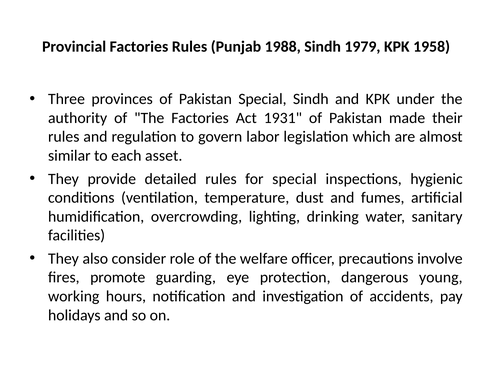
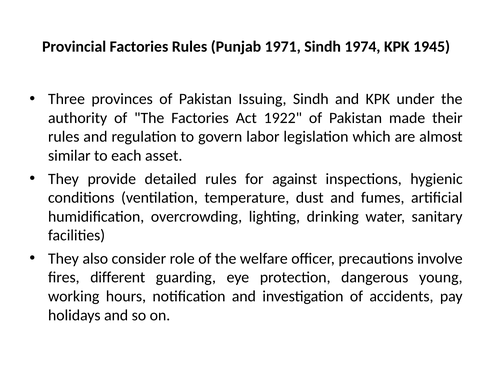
1988: 1988 -> 1971 (283, 47)
1979: 1979 -> 1974 (362, 47)
1958: 1958 -> 1945 (432, 47)
Pakistan Special: Special -> Issuing (262, 99)
1931: 1931 -> 1922 (283, 118)
for special: special -> against (295, 179)
promote: promote -> different (118, 278)
